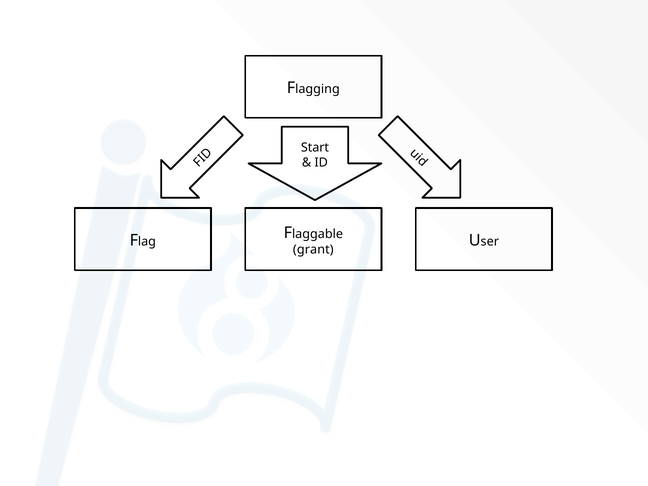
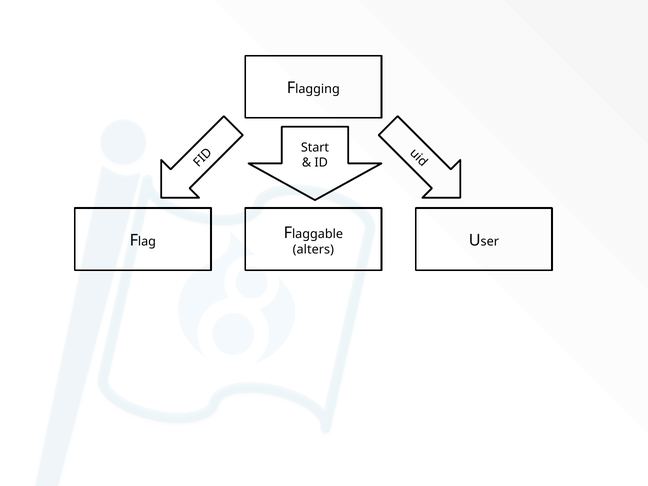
grant: grant -> alters (313, 250)
